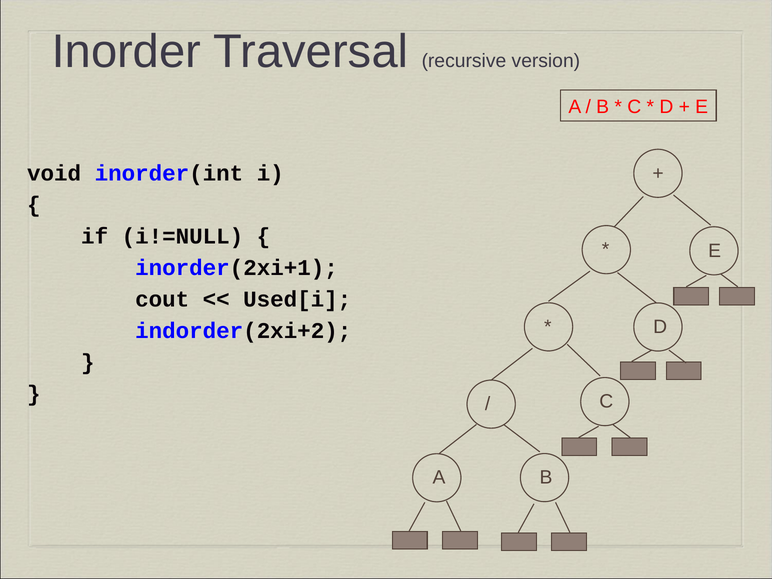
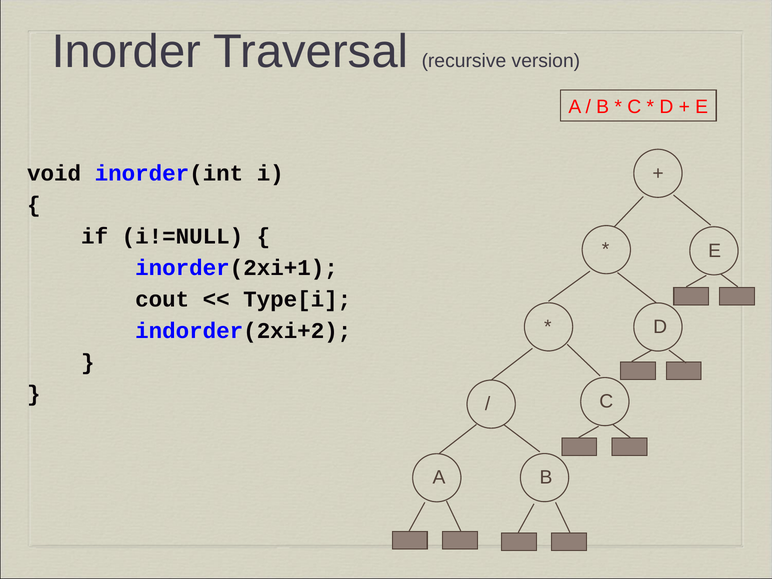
Used[i: Used[i -> Type[i (297, 299)
